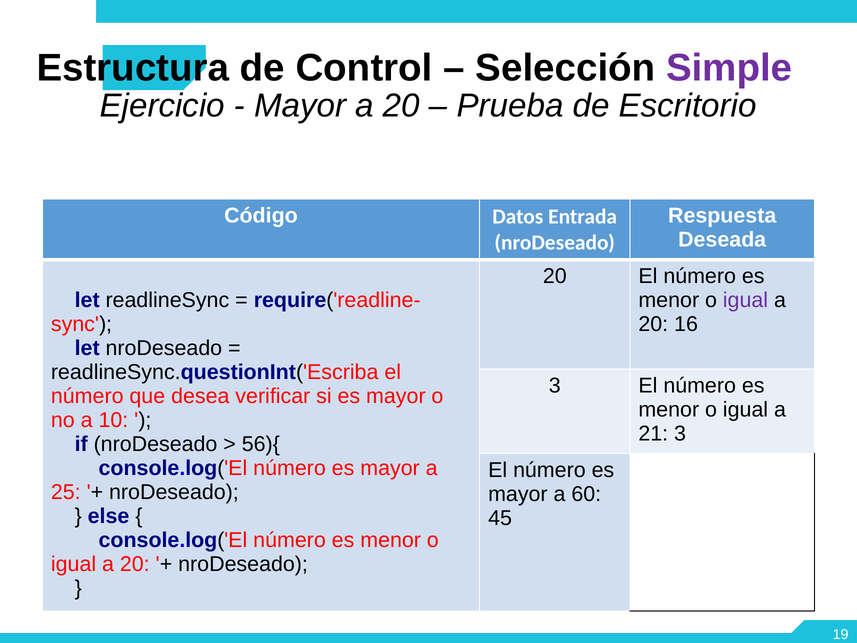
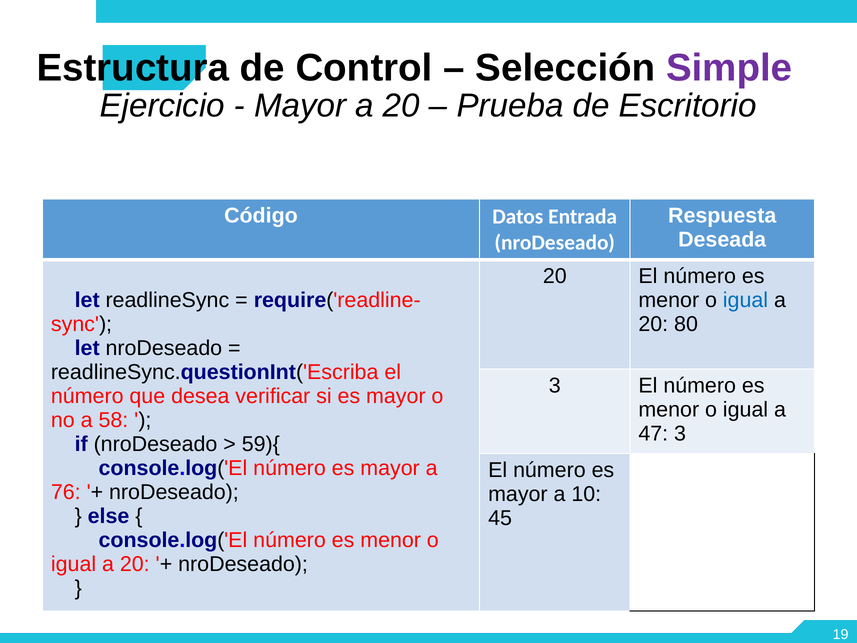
igual colour: purple -> blue (745, 300)
16: 16 -> 80 (686, 324)
10: 10 -> 58 (113, 420)
21: 21 -> 47 (653, 434)
56){: 56){ -> 59){ (261, 444)
25: 25 -> 76 (66, 492)
60: 60 -> 10 (586, 494)
